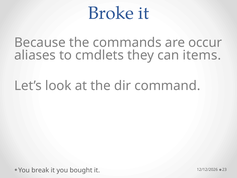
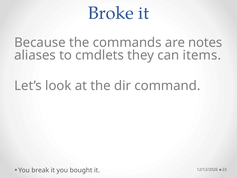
occur: occur -> notes (205, 42)
